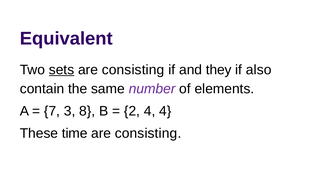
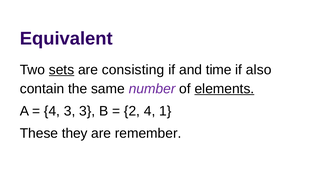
they: they -> time (219, 70)
elements underline: none -> present (224, 89)
7: 7 -> 4 (52, 111)
3 8: 8 -> 3 (87, 111)
4 4: 4 -> 1 (165, 111)
time: time -> they (75, 133)
consisting: consisting -> remember (148, 133)
